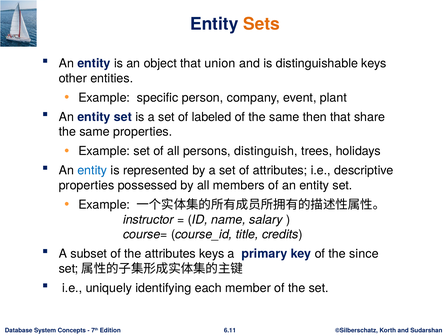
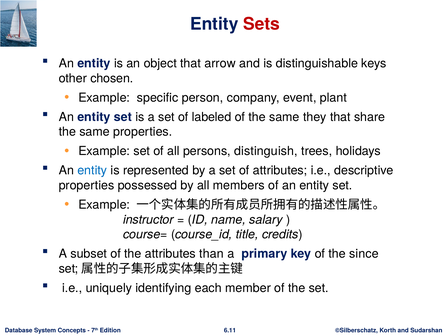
Sets colour: orange -> red (261, 24)
union: union -> arrow (220, 63)
entities: entities -> chosen (112, 78)
then: then -> they (315, 117)
attributes keys: keys -> than (212, 253)
